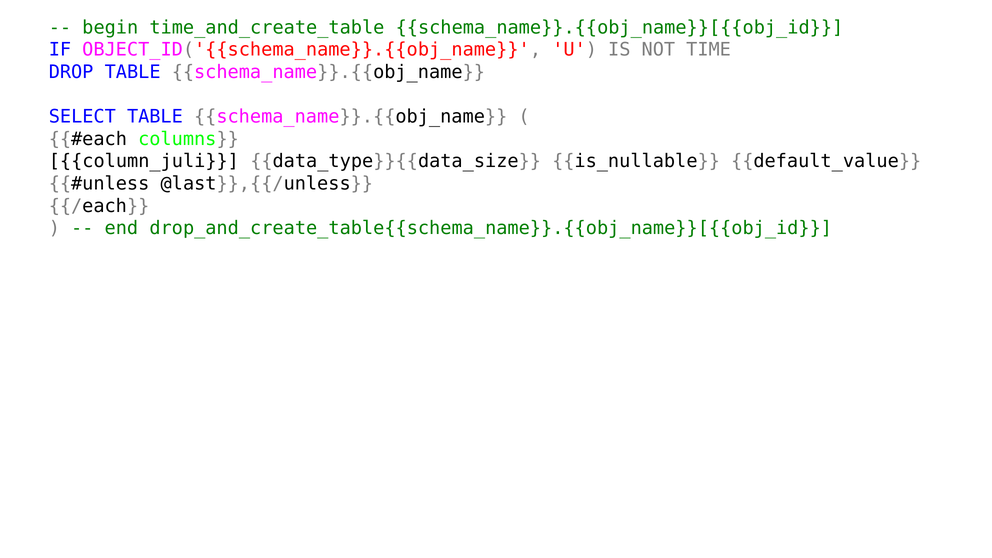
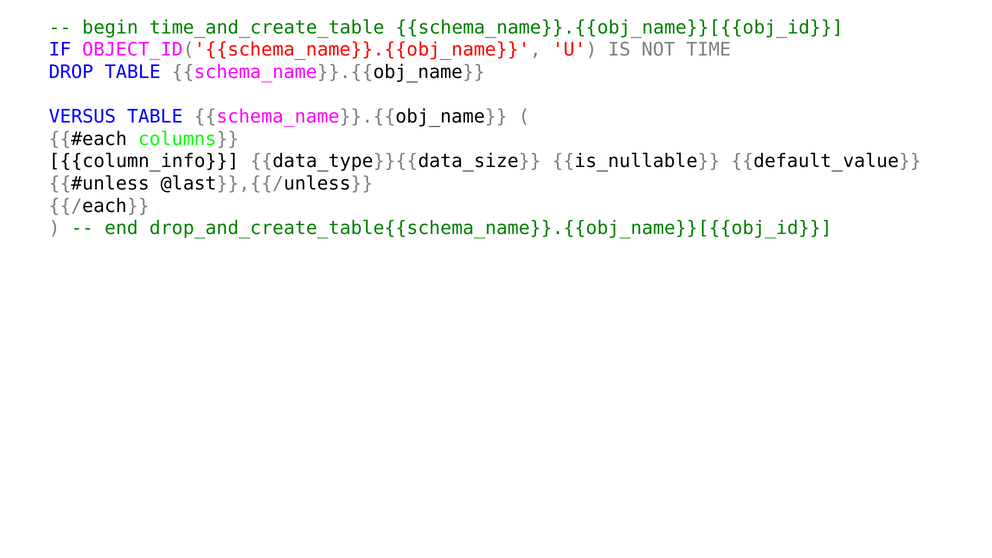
SELECT: SELECT -> VERSUS (82, 117)
column_juli: column_juli -> column_info (144, 161)
